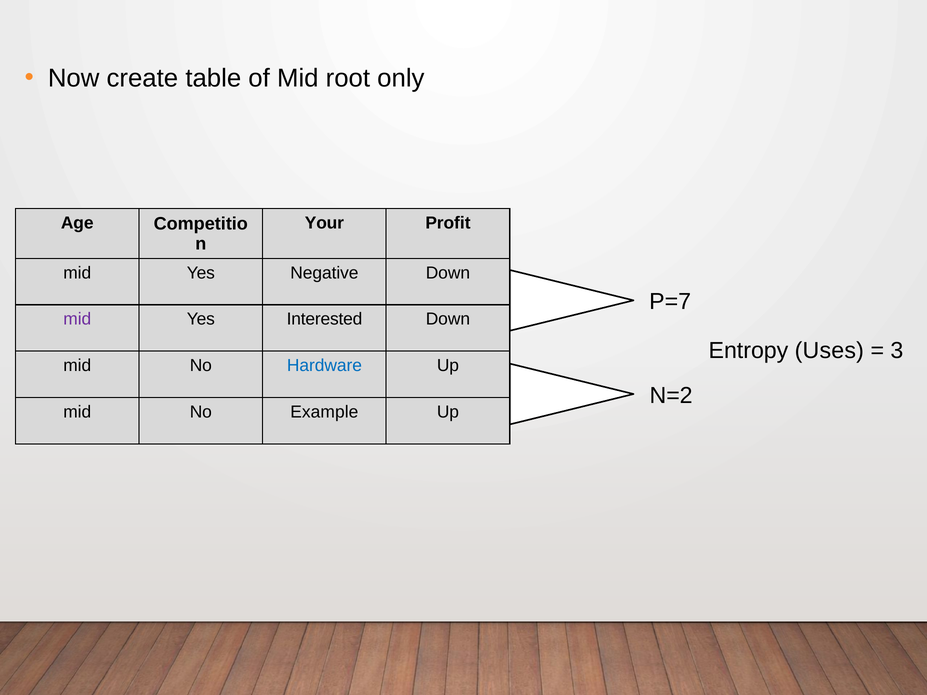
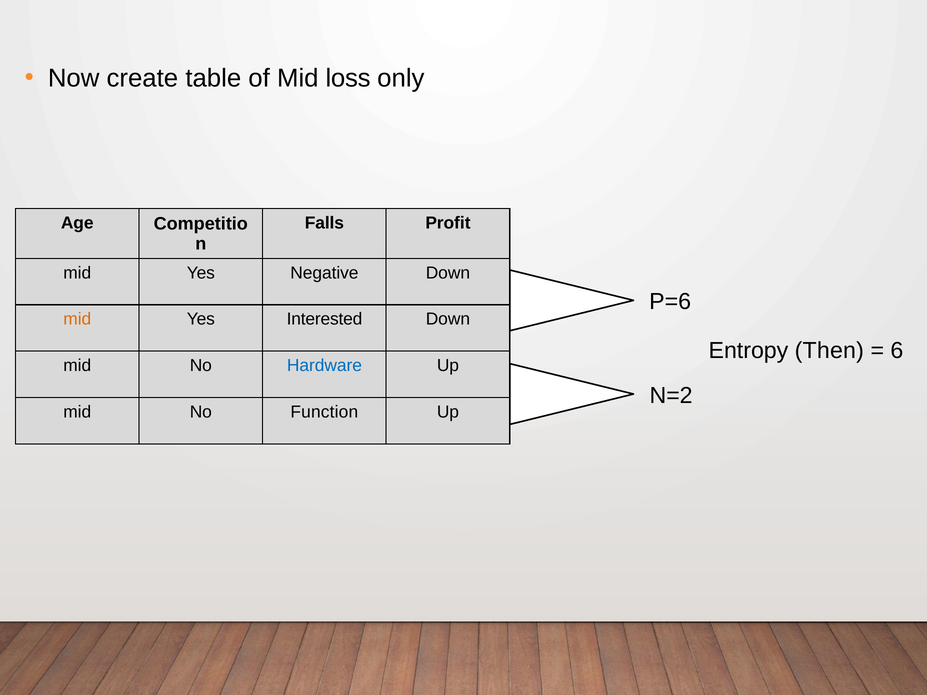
root: root -> loss (348, 78)
Your: Your -> Falls (324, 223)
P=7: P=7 -> P=6 (670, 302)
mid colour: purple -> orange (77, 319)
Uses: Uses -> Then (829, 351)
3: 3 -> 6 (897, 351)
Example: Example -> Function (324, 412)
